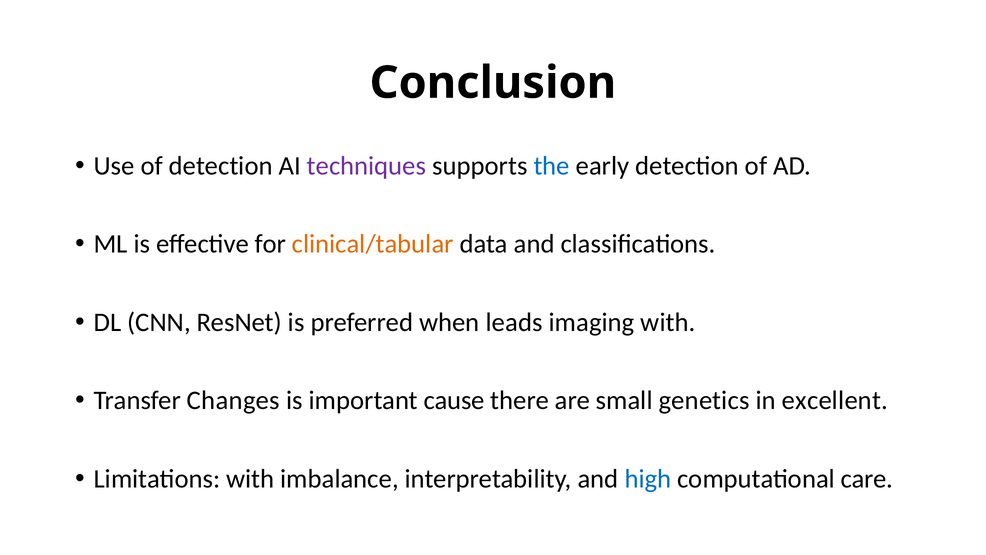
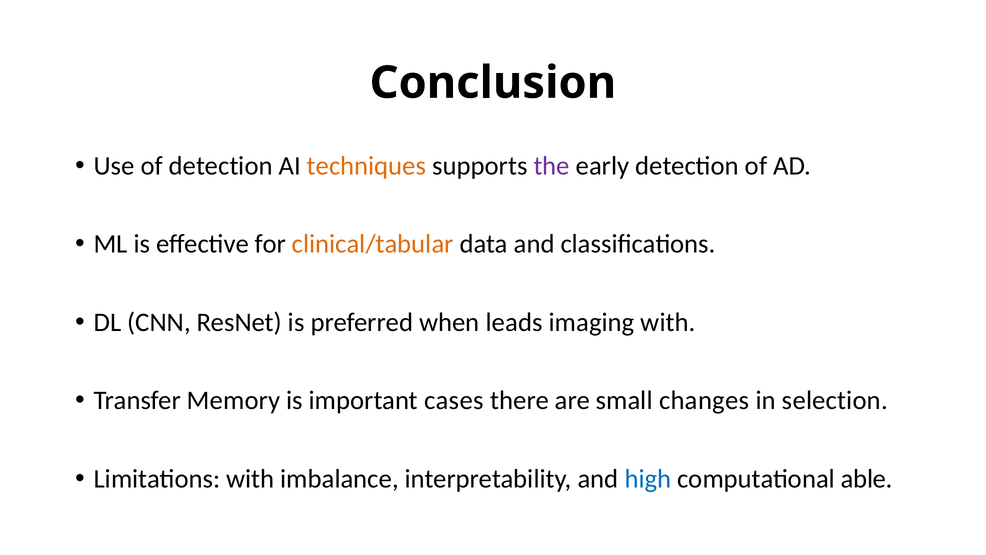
techniques colour: purple -> orange (367, 166)
the colour: blue -> purple (552, 166)
Changes: Changes -> Memory (233, 400)
cause: cause -> cases (454, 400)
genetics: genetics -> changes (704, 400)
excellent: excellent -> selection (835, 400)
care: care -> able (867, 478)
